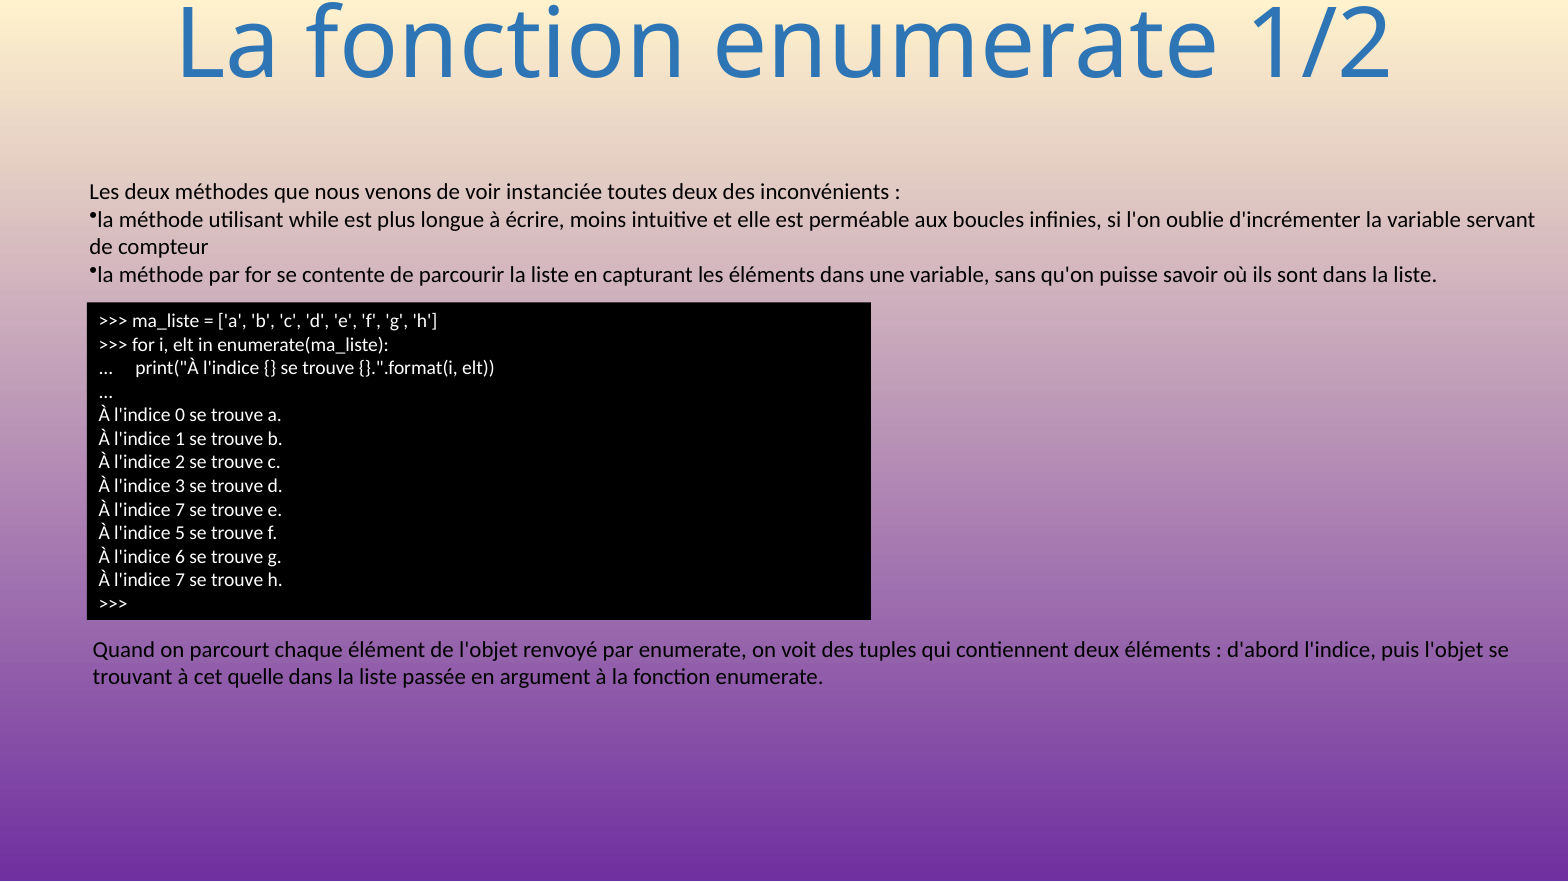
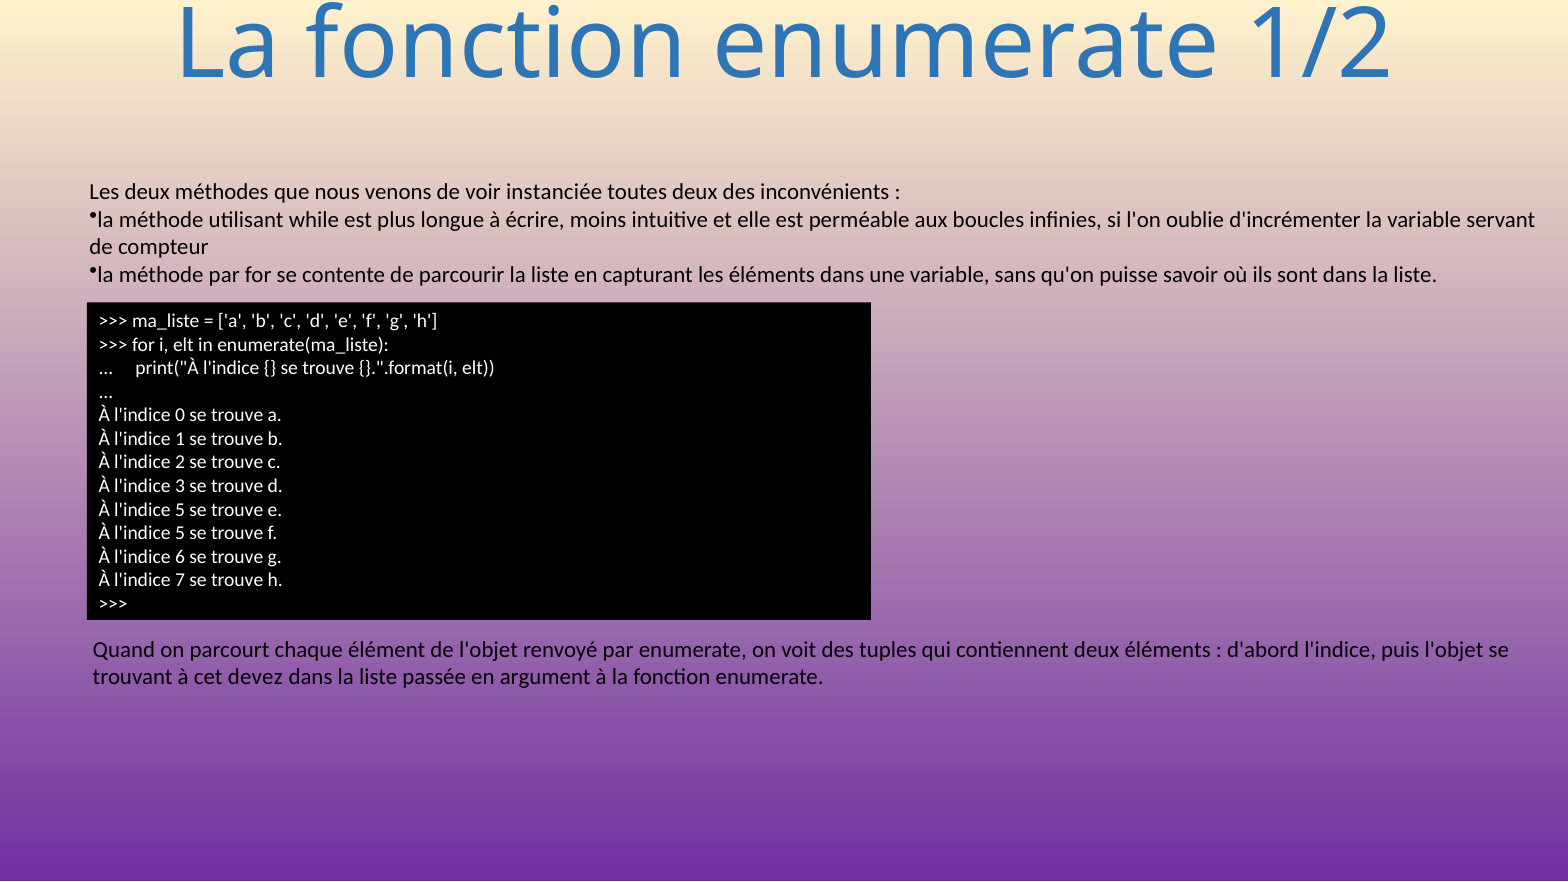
7: 7 -> 5 (180, 510)
quelle: quelle -> devez (255, 677)
